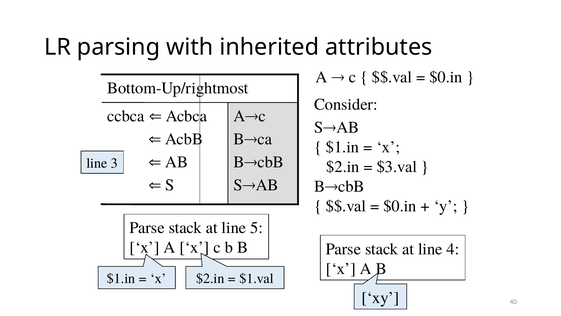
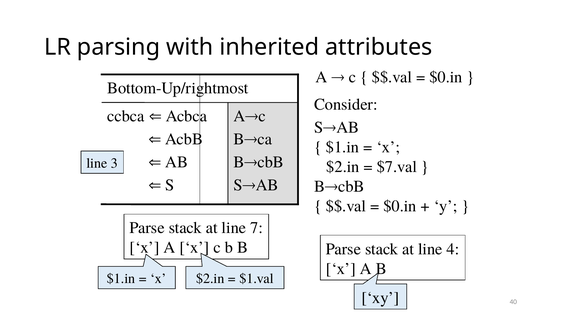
$3.val: $3.val -> $7.val (397, 166)
5: 5 -> 7 (257, 228)
